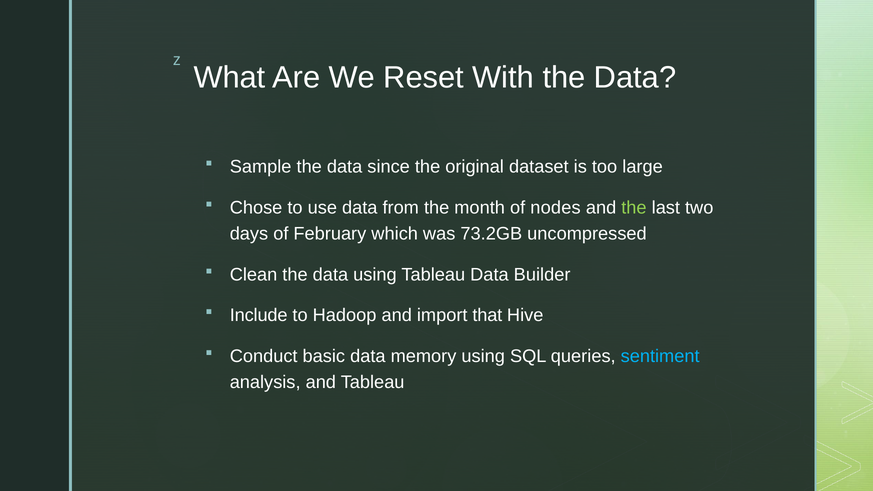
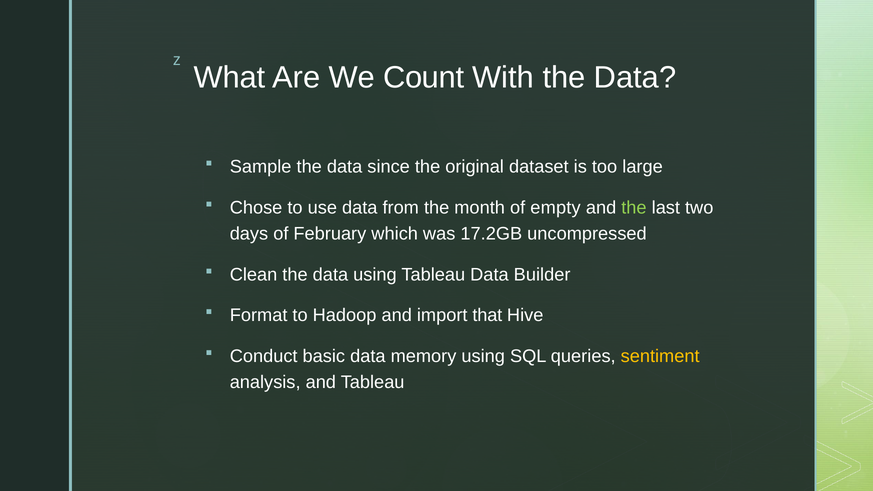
Reset: Reset -> Count (424, 78)
nodes: nodes -> empty (556, 208)
73.2GB: 73.2GB -> 17.2GB (491, 234)
Include: Include -> Format (259, 315)
sentiment colour: light blue -> yellow (660, 356)
